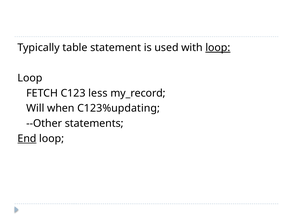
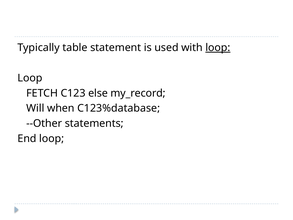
less: less -> else (98, 93)
C123%updating: C123%updating -> C123%database (119, 108)
End underline: present -> none (27, 138)
